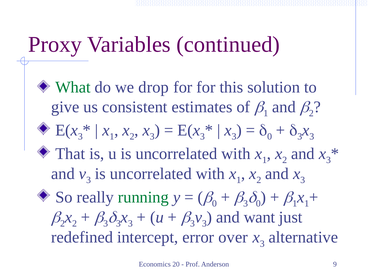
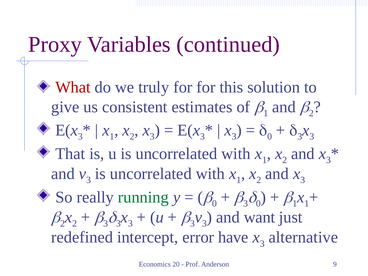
What colour: green -> red (73, 87)
drop: drop -> truly (154, 87)
over: over -> have (233, 237)
